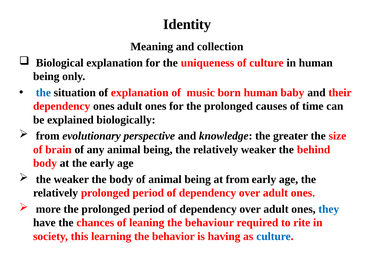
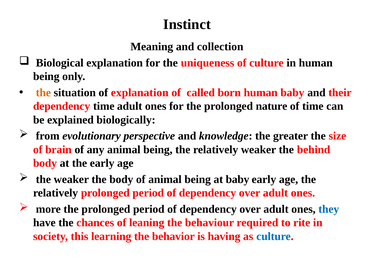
Identity: Identity -> Instinct (187, 24)
the colour: blue -> orange (43, 92)
music: music -> called (201, 92)
dependency ones: ones -> time (104, 106)
causes: causes -> nature (272, 106)
at from: from -> baby (238, 179)
